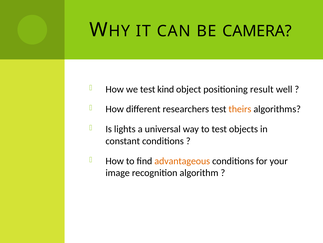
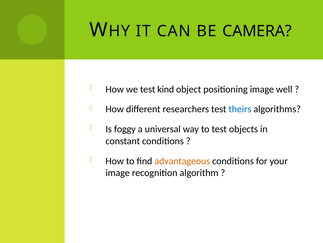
positioning result: result -> image (262, 89)
theirs colour: orange -> blue (240, 109)
lights: lights -> foggy (125, 129)
